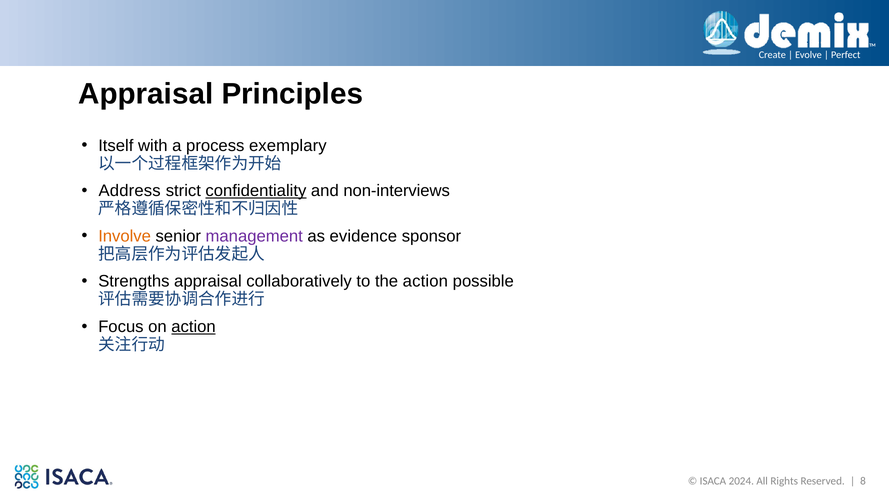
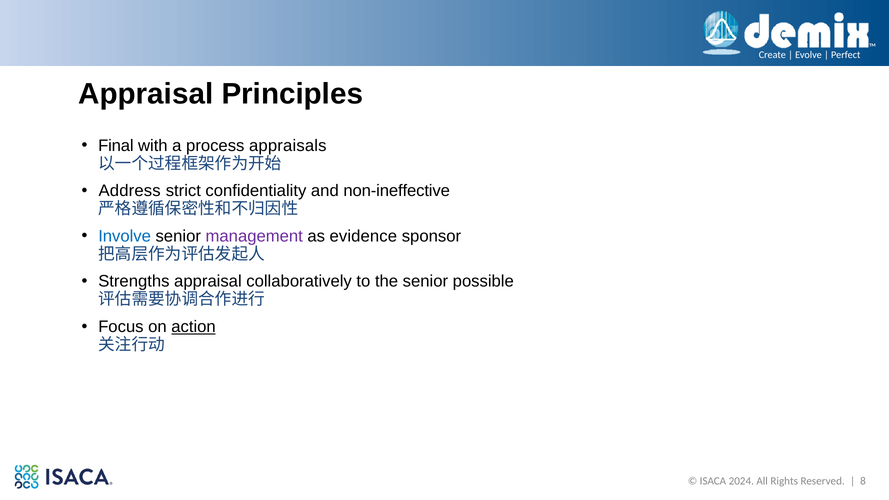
Itself: Itself -> Final (116, 146)
exemplary: exemplary -> appraisals (288, 146)
confidentiality underline: present -> none (256, 191)
non-interviews: non-interviews -> non-ineffective (397, 191)
Involve colour: orange -> blue (125, 236)
the action: action -> senior (425, 281)
